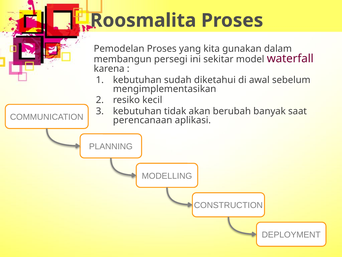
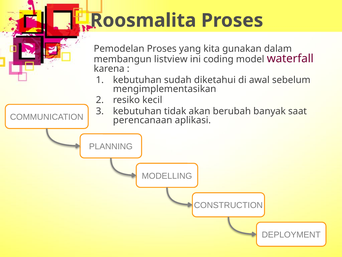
persegi: persegi -> listview (171, 59)
sekitar: sekitar -> coding (218, 59)
